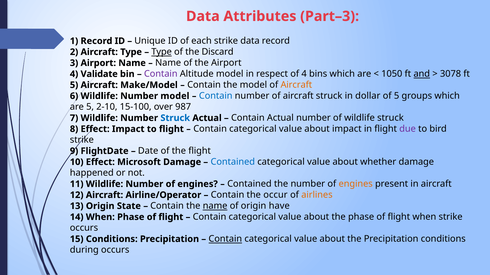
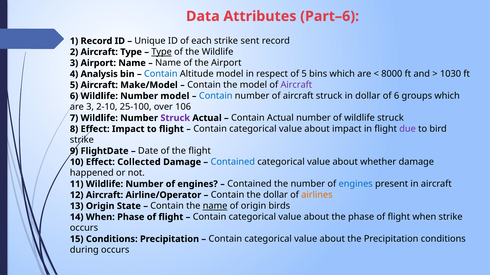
Part–3: Part–3 -> Part–6 (330, 16)
strike data: data -> sent (250, 41)
the Discard: Discard -> Wildlife (218, 52)
Validate: Validate -> Analysis (99, 74)
Contain colour: purple -> blue (161, 74)
of 4: 4 -> 5 (304, 74)
1050: 1050 -> 8000 (392, 74)
and underline: present -> none (422, 74)
3078: 3078 -> 1030 (451, 74)
Aircraft colour: orange -> purple (296, 85)
of 5: 5 -> 6 (397, 96)
are 5: 5 -> 3 (90, 107)
15-100: 15-100 -> 25-100 (136, 107)
987: 987 -> 106 (183, 107)
Struck colour: blue -> purple (175, 118)
Microsoft: Microsoft -> Collected (139, 162)
engines colour: orange -> blue (356, 184)
the occur: occur -> dollar (276, 195)
have: have -> birds (279, 206)
Contain underline: present -> none (225, 240)
